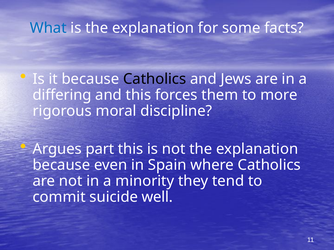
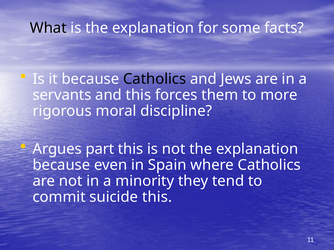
What colour: blue -> black (48, 28)
differing: differing -> servants (62, 95)
suicide well: well -> this (157, 197)
